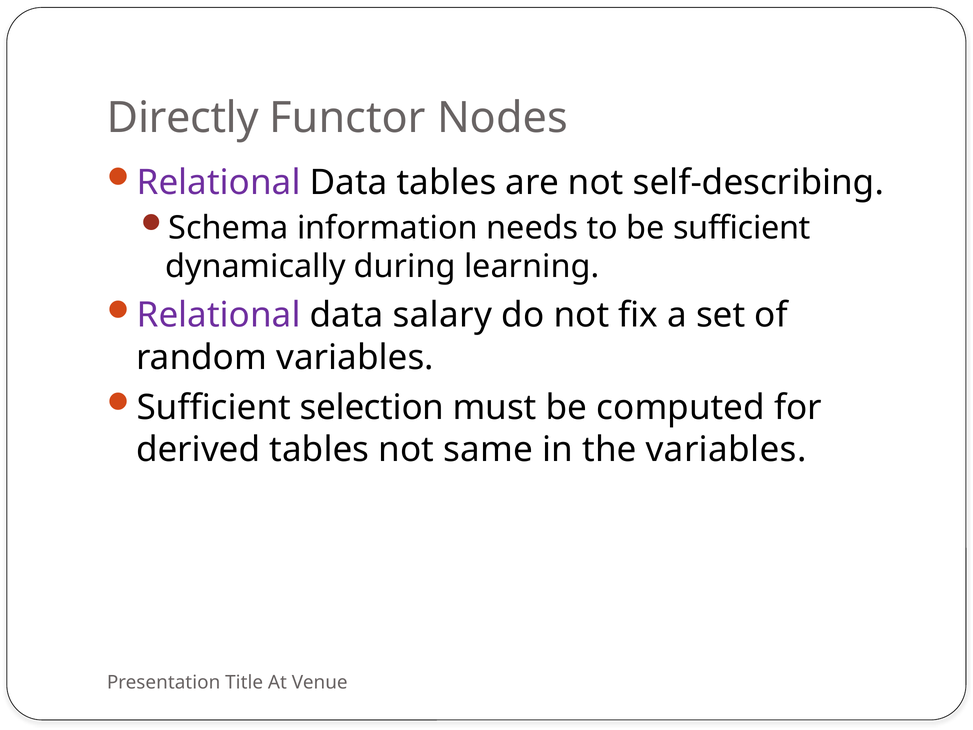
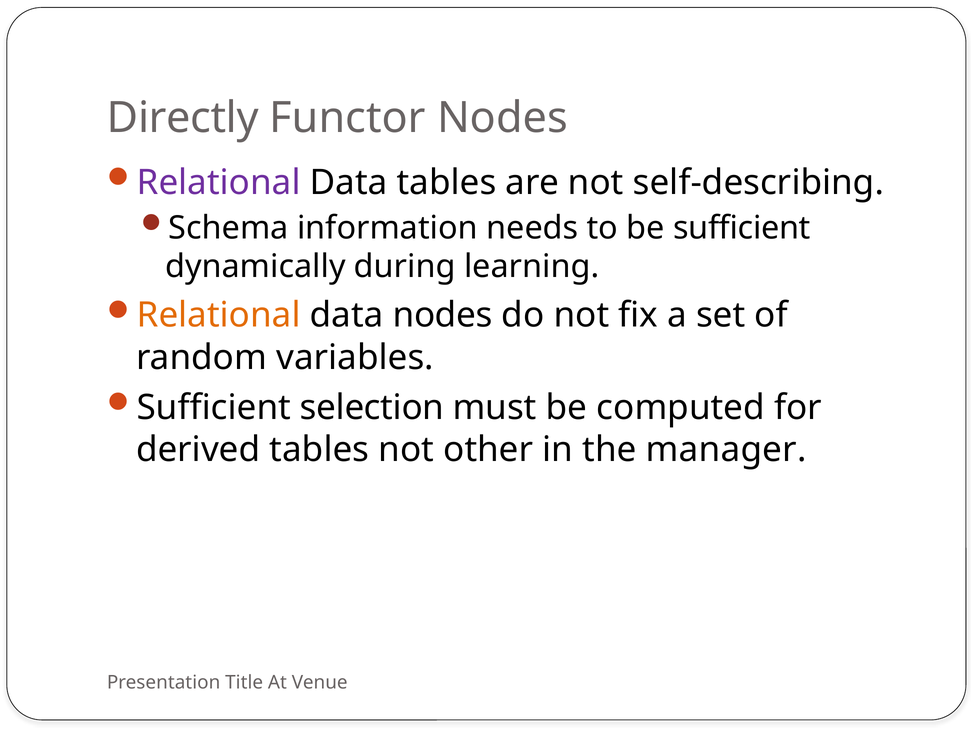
Relational colour: purple -> orange (219, 315)
data salary: salary -> nodes (443, 315)
same: same -> other (488, 450)
the variables: variables -> manager (726, 450)
